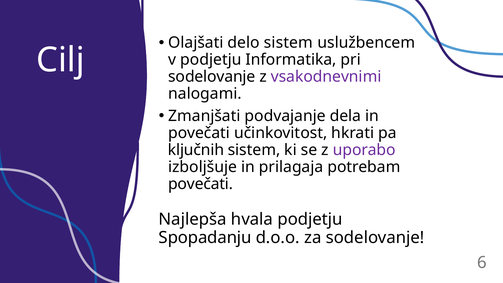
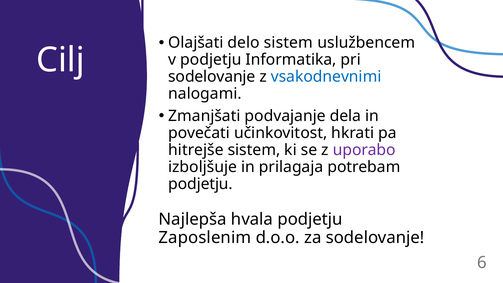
vsakodnevnimi colour: purple -> blue (326, 77)
ključnih: ključnih -> hitrejše (196, 150)
povečati: povečati -> podjetju (201, 184)
Spopadanju: Spopadanju -> Zaposlenim (205, 237)
